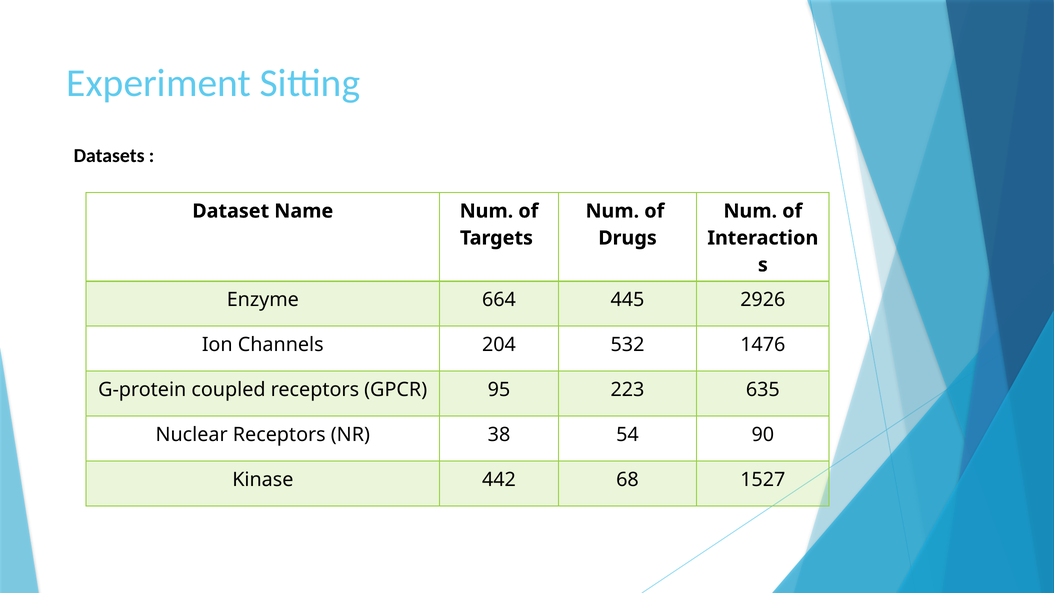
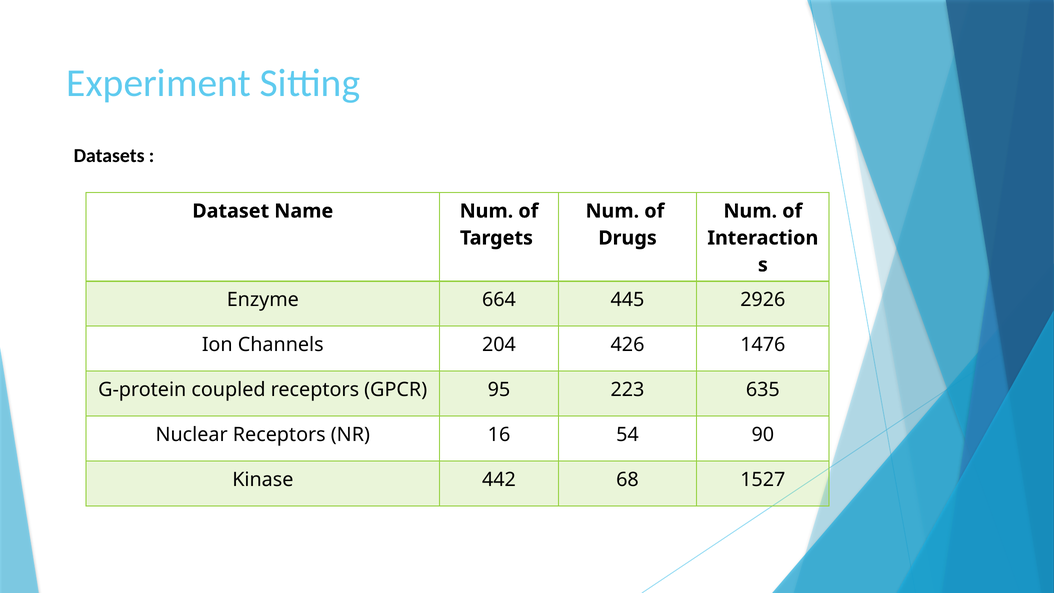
532: 532 -> 426 (628, 345)
38: 38 -> 16 (499, 435)
